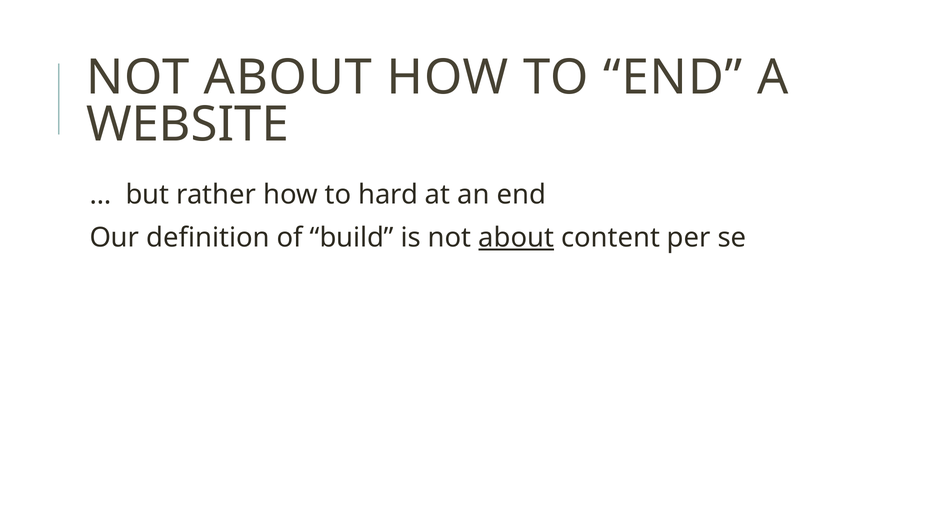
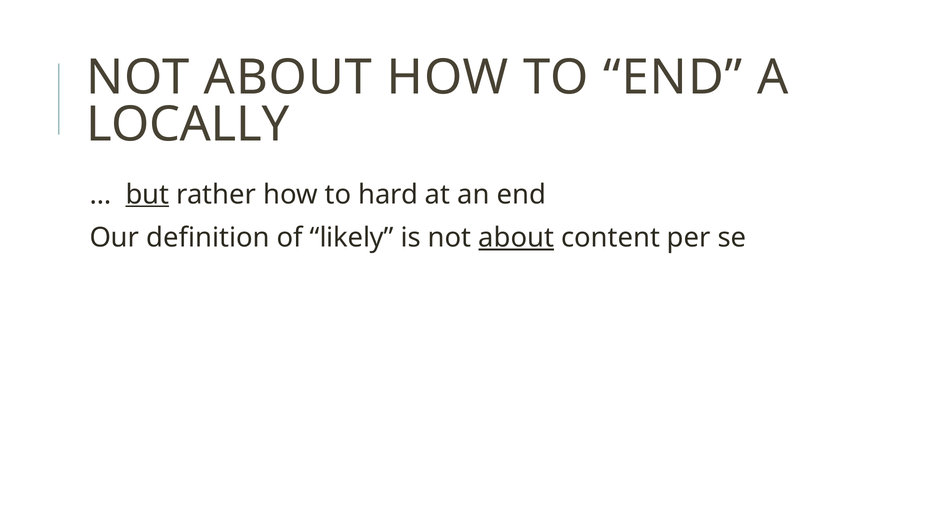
WEBSITE: WEBSITE -> LOCALLY (188, 125)
but underline: none -> present (147, 195)
build: build -> likely (352, 238)
